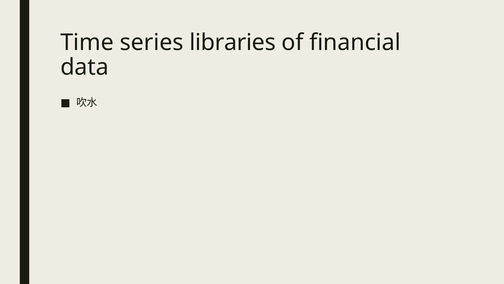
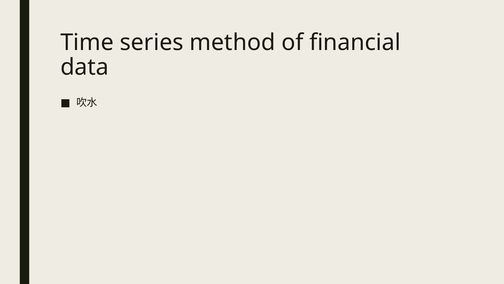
libraries: libraries -> method (232, 42)
